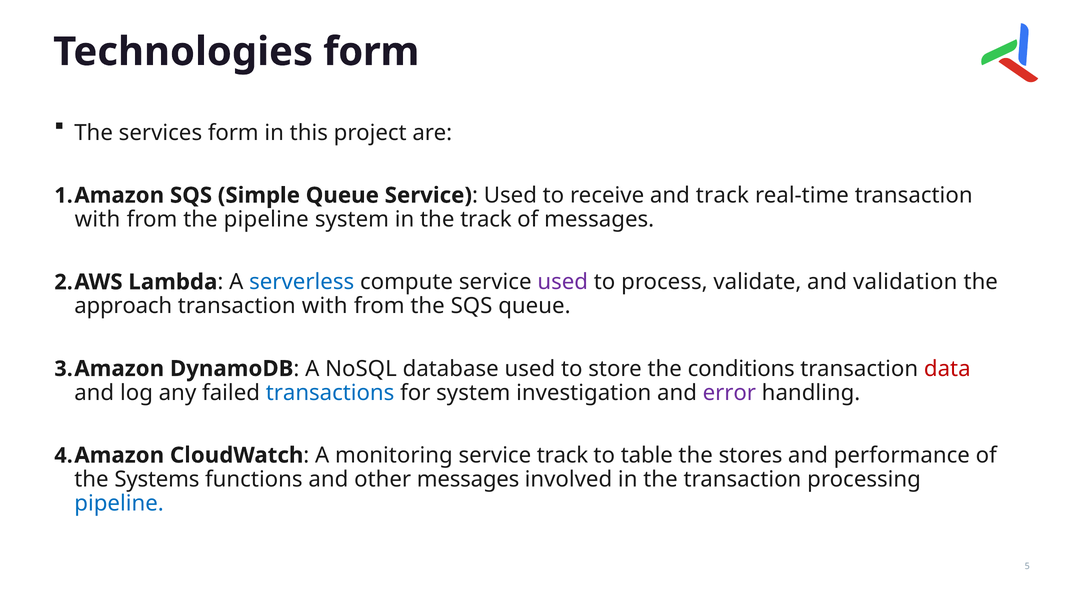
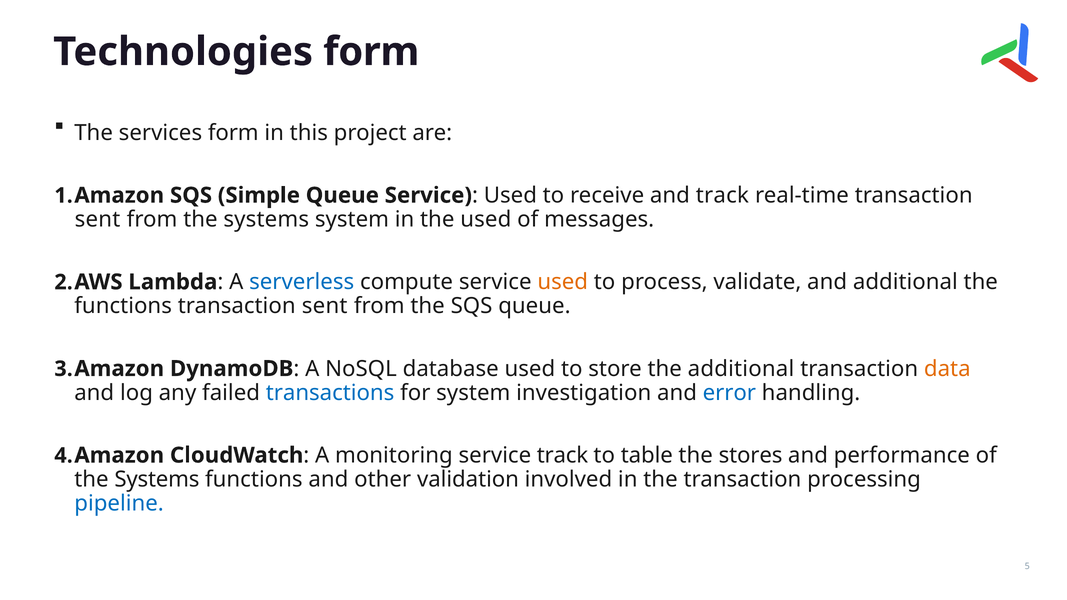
with: with -> sent (98, 219)
from the pipeline: pipeline -> systems (266, 219)
the track: track -> used (486, 219)
used colour: purple -> orange (563, 282)
and validation: validation -> additional (905, 282)
approach: approach -> functions (123, 306)
with: with -> sent (325, 306)
the conditions: conditions -> additional (741, 369)
data colour: red -> orange (947, 369)
error colour: purple -> blue (729, 393)
other messages: messages -> validation (468, 479)
